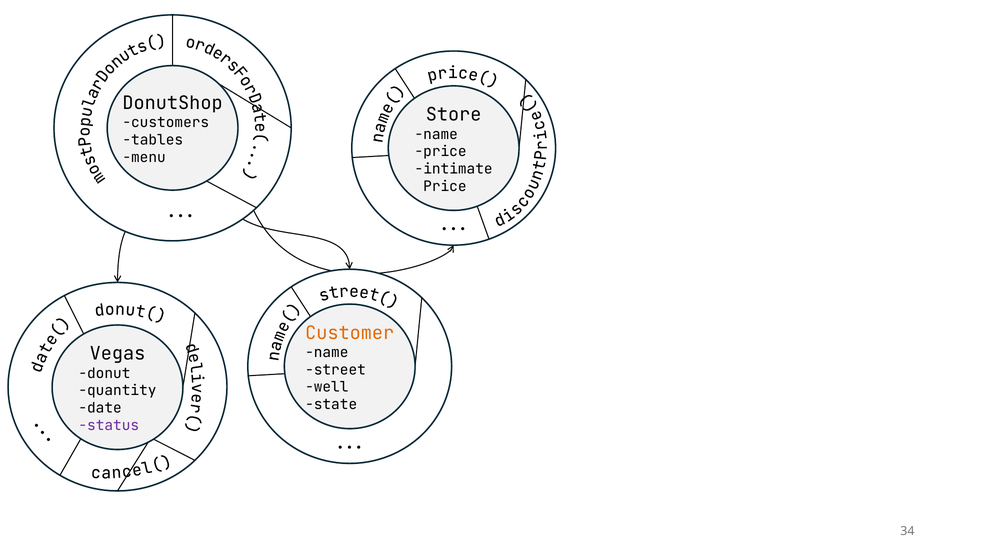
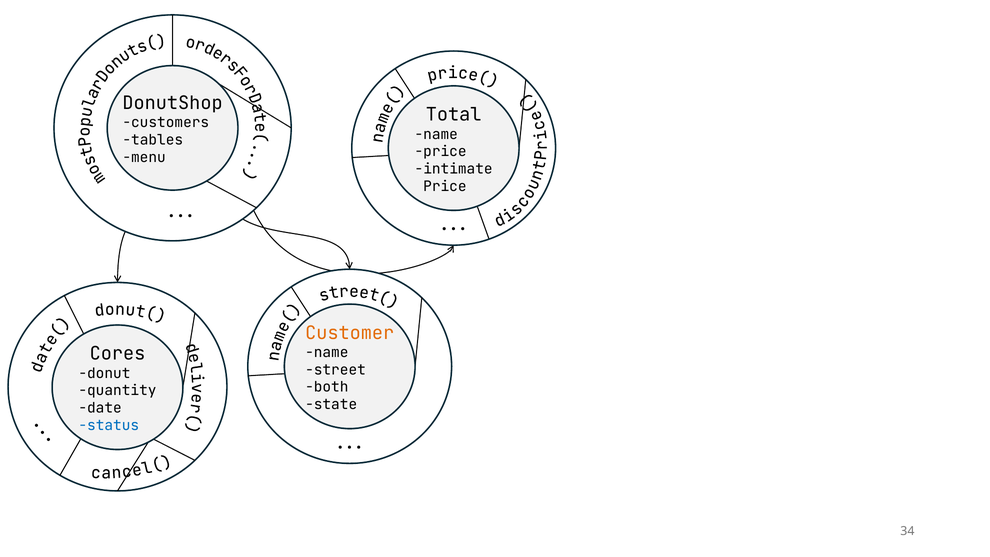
Store: Store -> Total (454, 115)
Vegas: Vegas -> Cores (117, 354)
well: well -> both (327, 387)
status colour: purple -> blue (109, 425)
